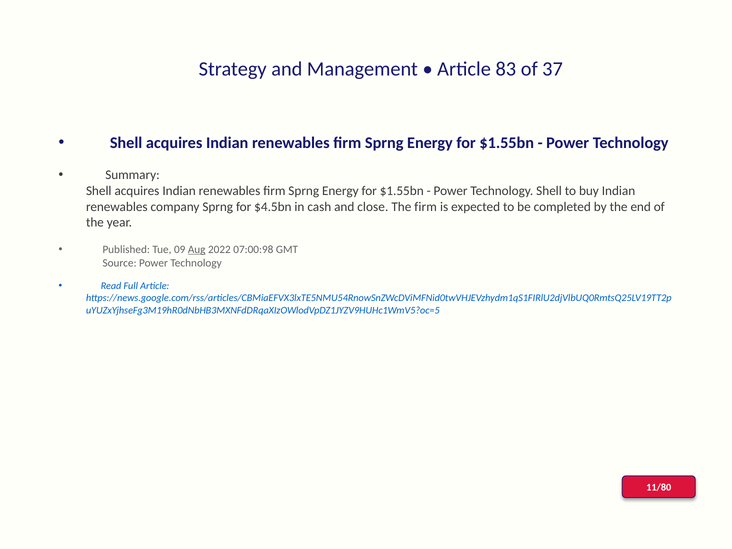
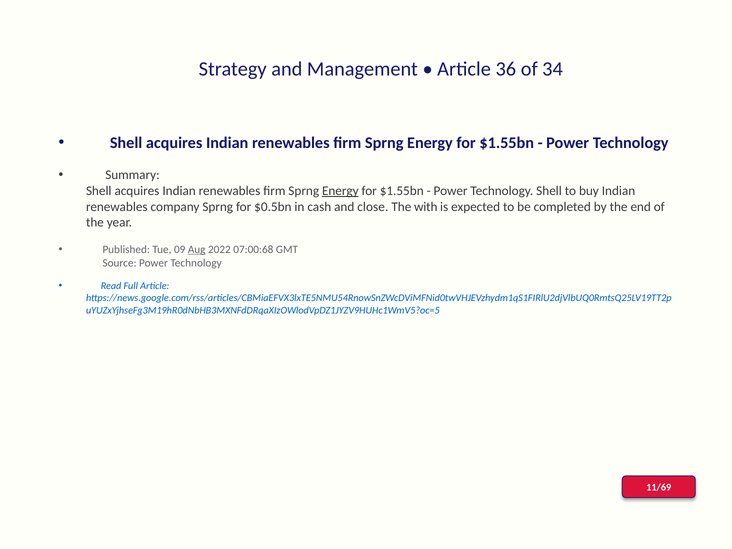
83: 83 -> 36 (506, 69)
37: 37 -> 34 (553, 69)
Energy underline: none -> present (340, 191)
$4.5bn: $4.5bn -> $0.5bn (273, 207)
The firm: firm -> with (426, 207)
07:00:98: 07:00:98 -> 07:00:68 (253, 250)
11/80: 11/80 -> 11/69 (659, 487)
